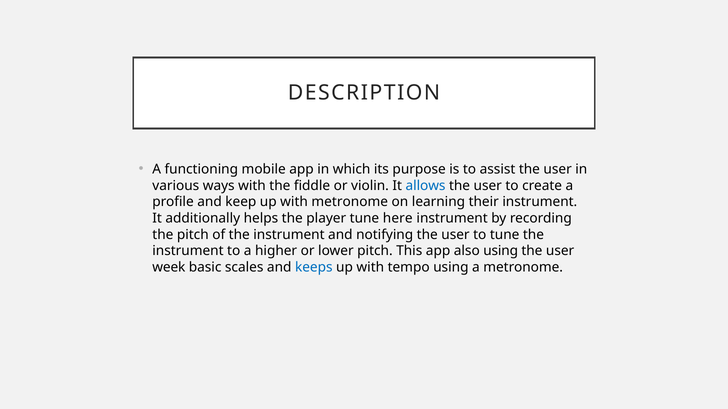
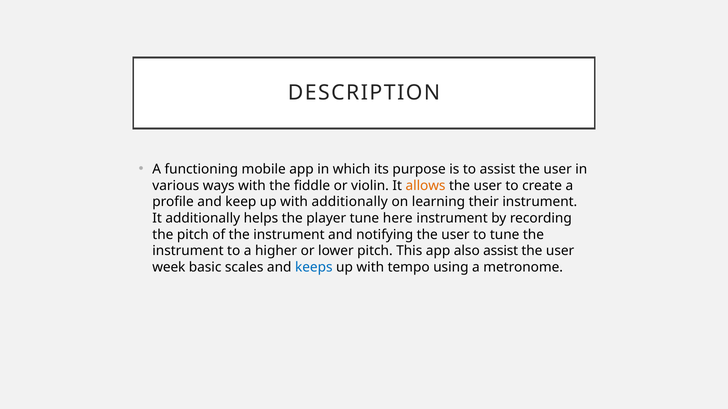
allows colour: blue -> orange (426, 186)
with metronome: metronome -> additionally (350, 202)
also using: using -> assist (501, 251)
